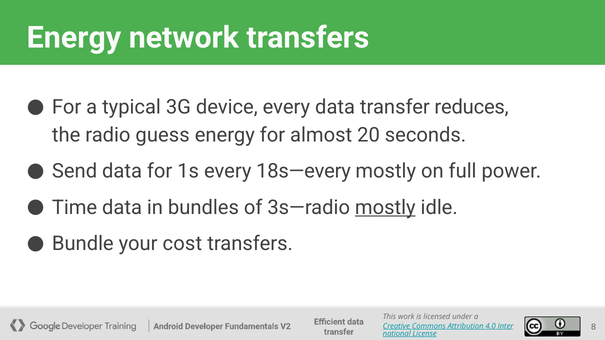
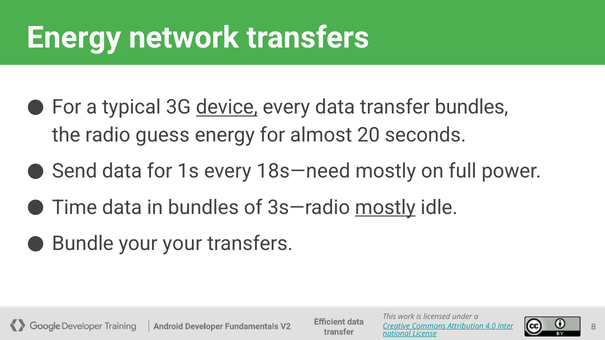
device underline: none -> present (227, 107)
transfer reduces: reduces -> bundles (472, 107)
18s—every: 18s—every -> 18s—need (303, 171)
your cost: cost -> your (182, 244)
